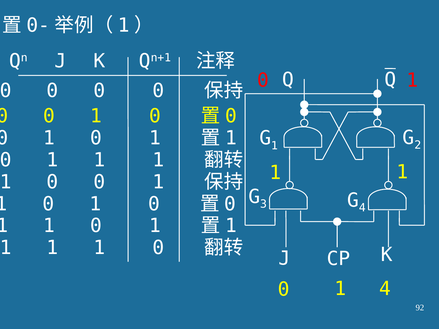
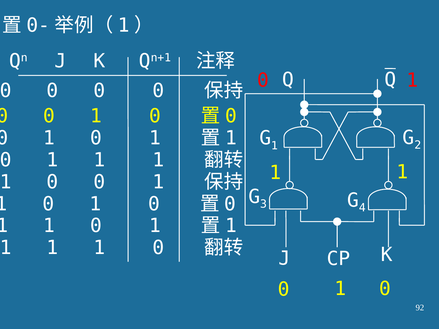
4: 4 -> 0 (385, 289)
